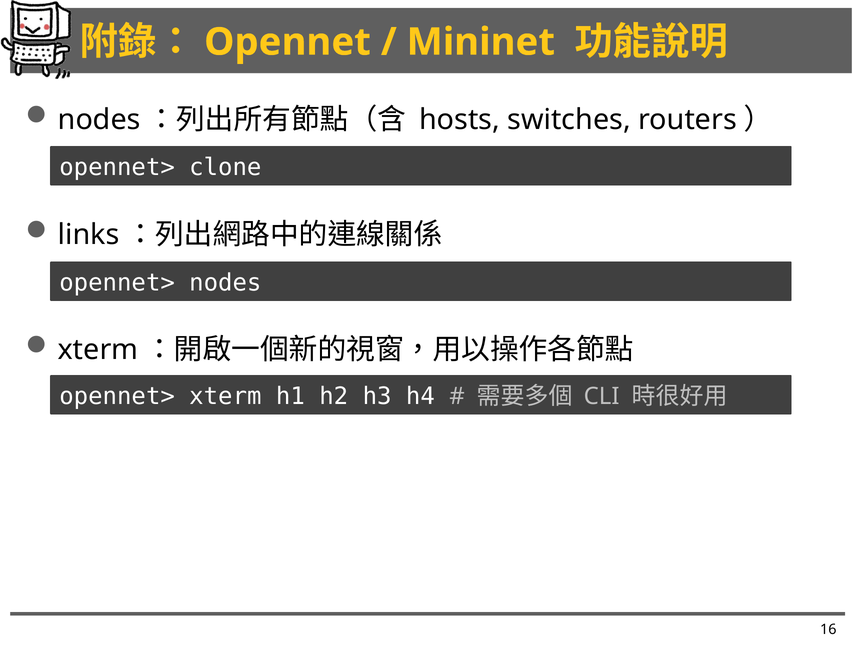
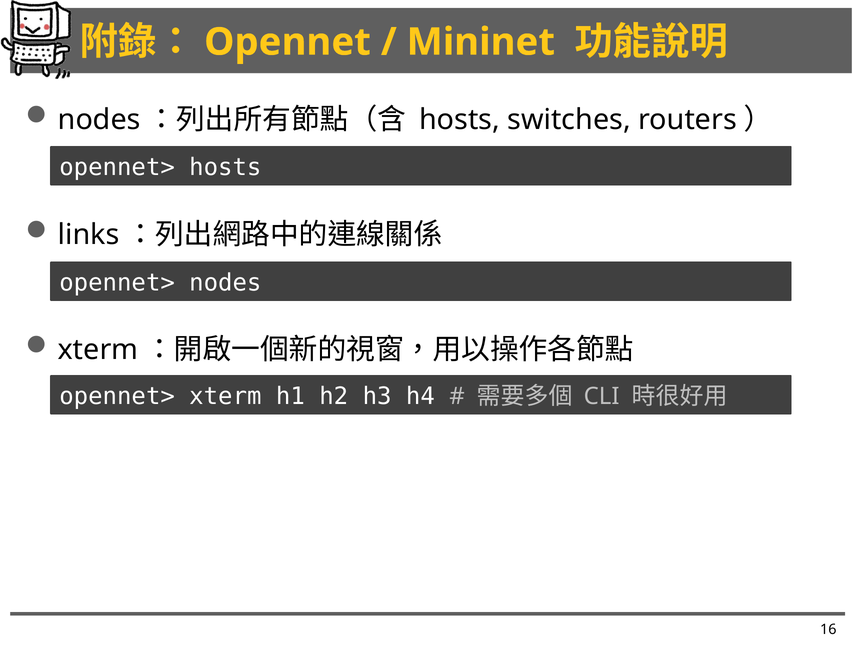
opennet> clone: clone -> hosts (225, 167)
